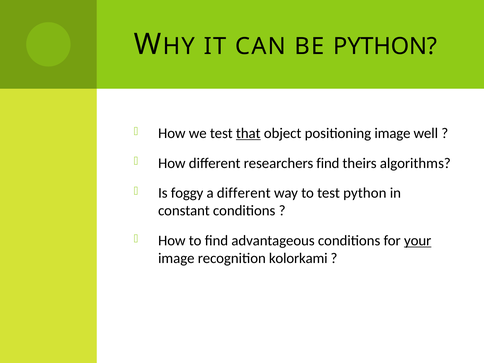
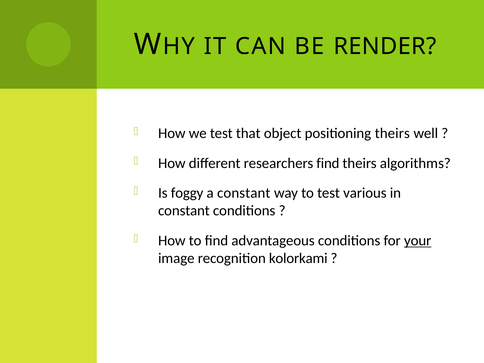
BE PYTHON: PYTHON -> RENDER (385, 46)
that underline: present -> none (248, 133)
positioning image: image -> theirs (392, 133)
a different: different -> constant (244, 193)
test python: python -> various (365, 193)
